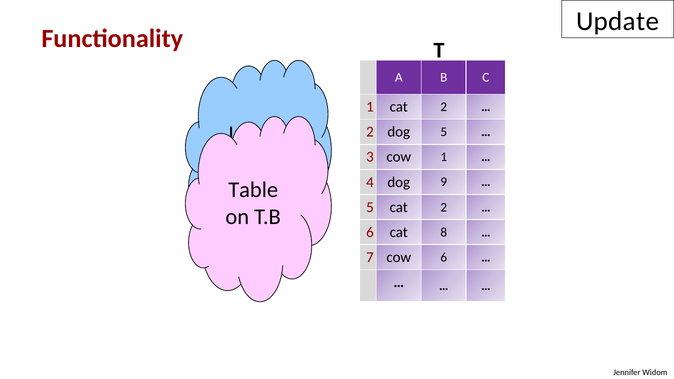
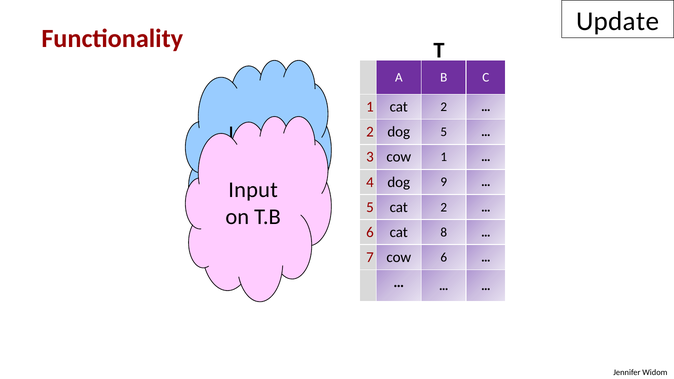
Table: Table -> Input (253, 190)
